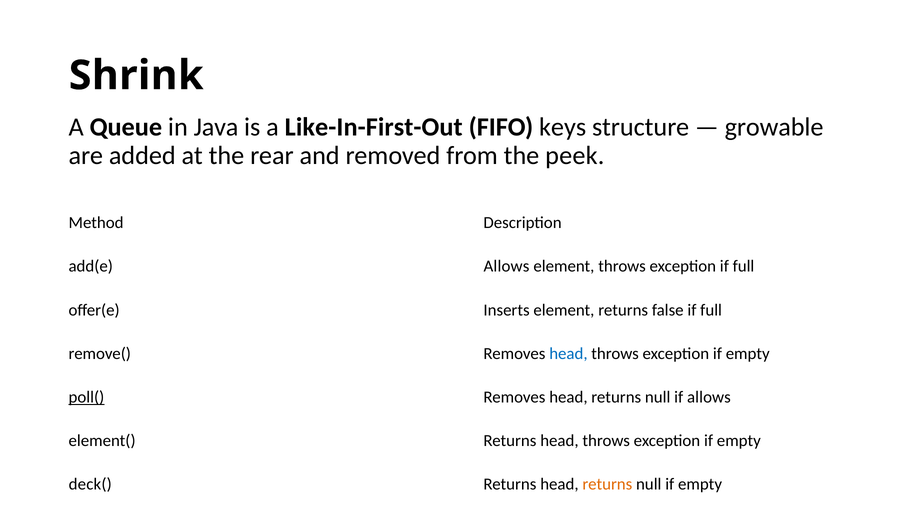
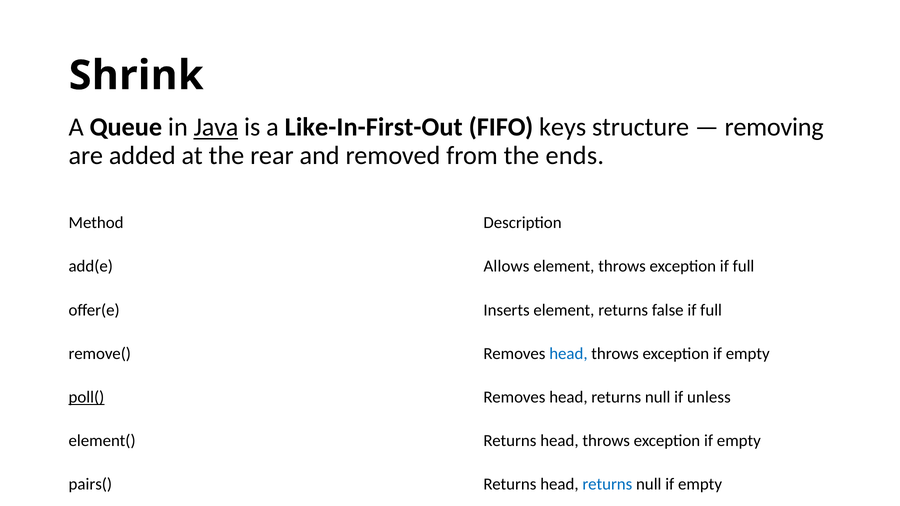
Java underline: none -> present (216, 127)
growable: growable -> removing (774, 127)
peek: peek -> ends (575, 156)
if allows: allows -> unless (709, 397)
deck(: deck( -> pairs( (90, 485)
returns colour: orange -> blue (607, 485)
